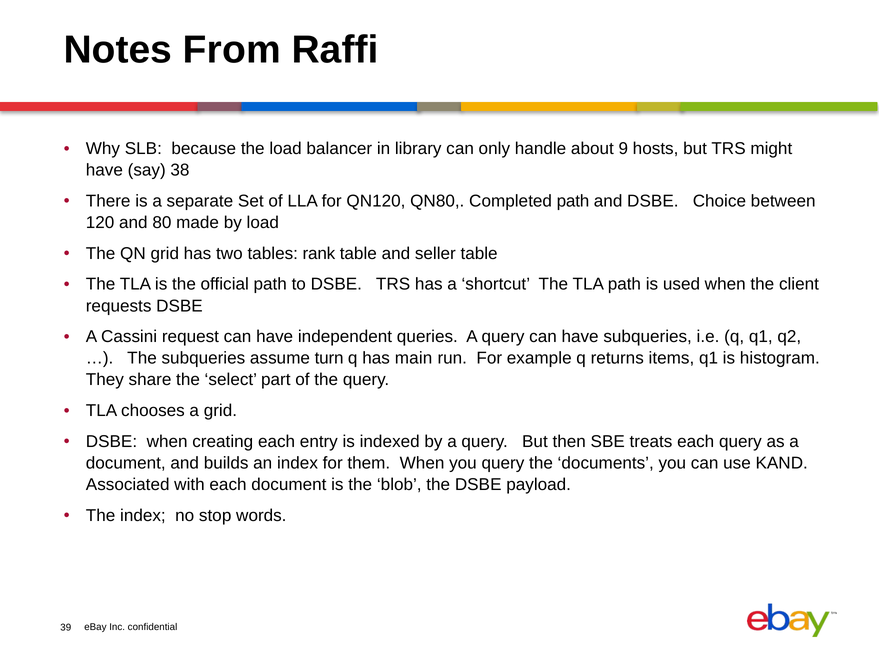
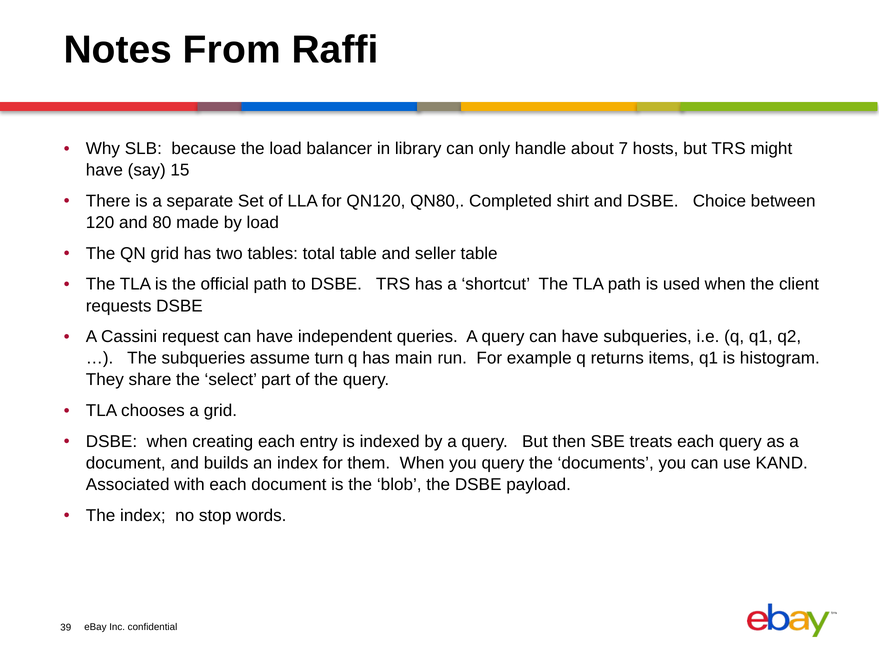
9: 9 -> 7 (623, 149)
38: 38 -> 15 (180, 170)
Completed path: path -> shirt (573, 201)
rank: rank -> total (319, 254)
